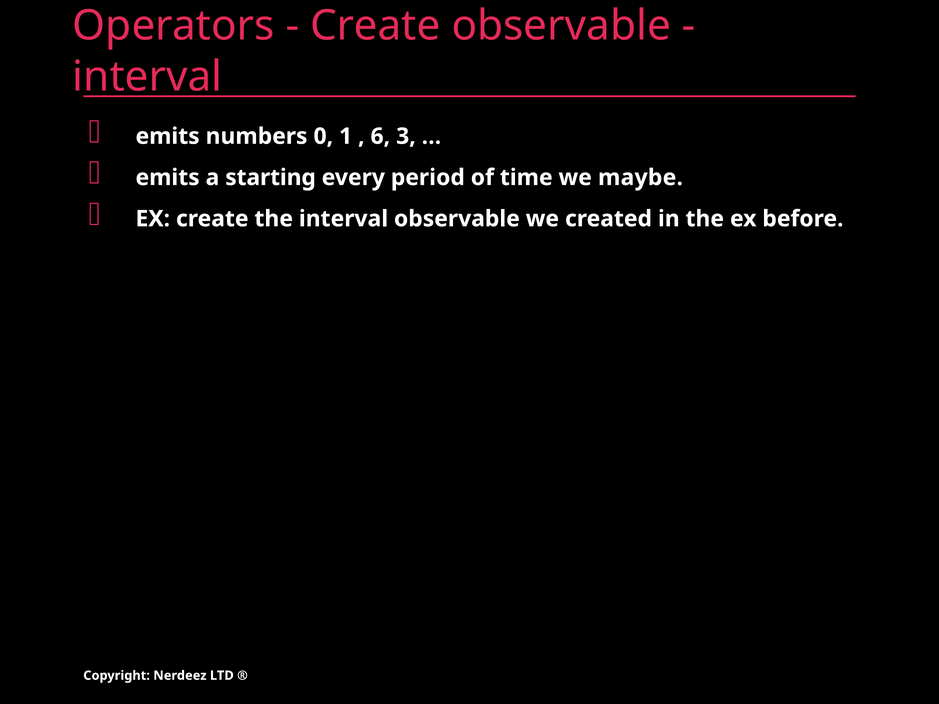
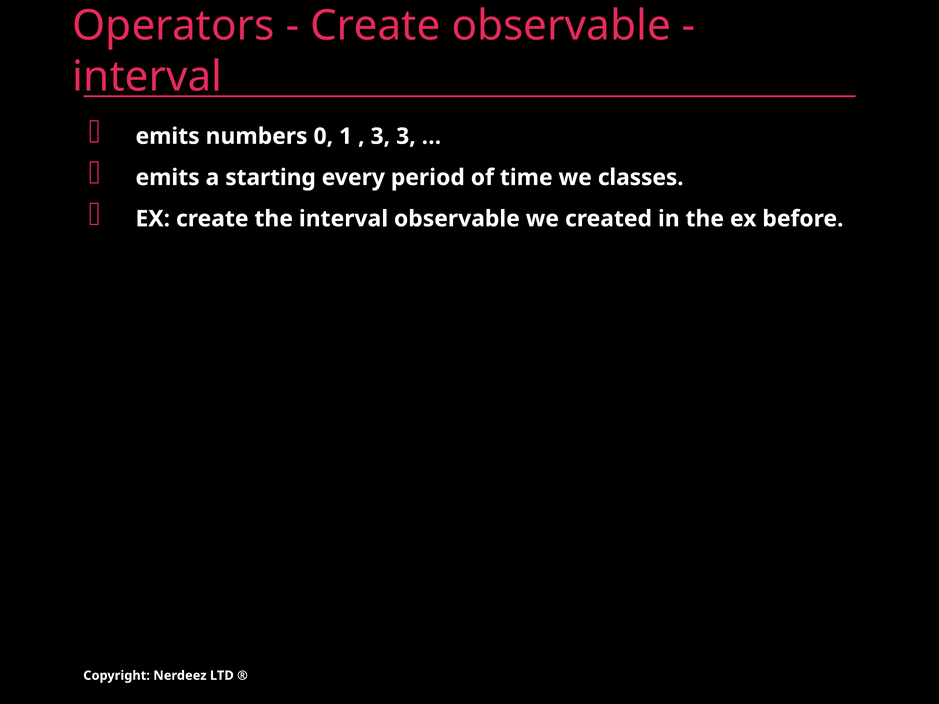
6: 6 -> 3 (380, 136)
maybe: maybe -> classes (641, 178)
